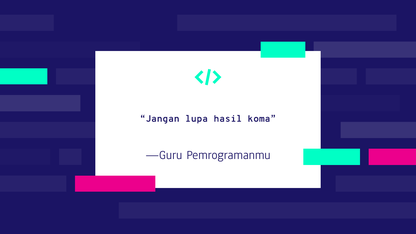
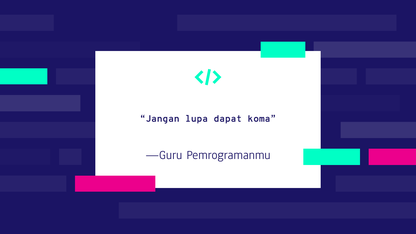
hasil: hasil -> dapat (228, 119)
